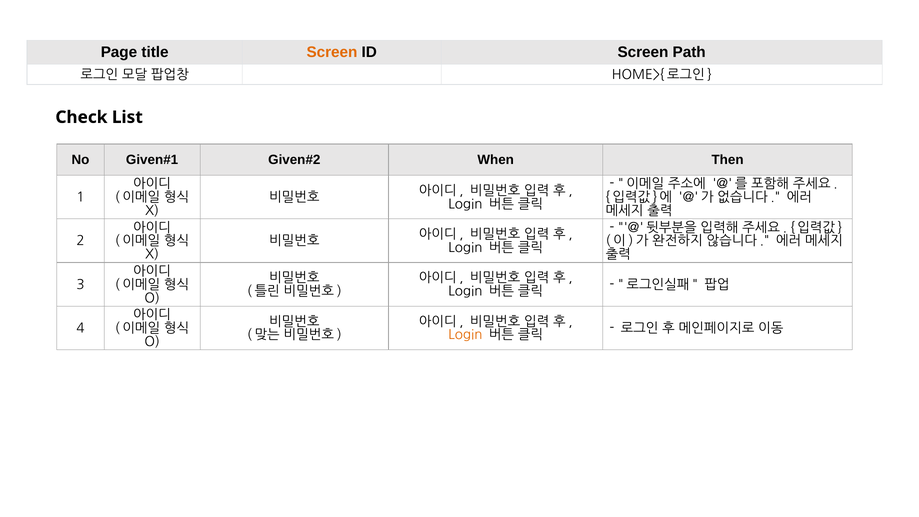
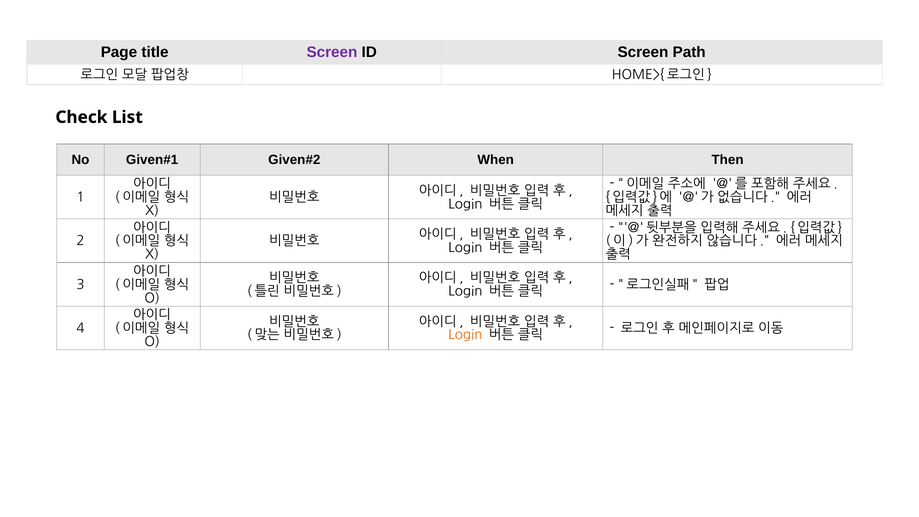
Screen colour: orange -> purple (332, 52)
